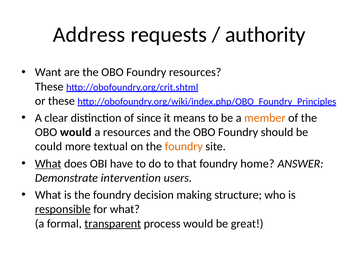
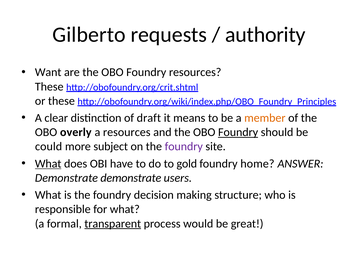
Address: Address -> Gilberto (89, 35)
since: since -> draft (149, 118)
OBO would: would -> overly (76, 133)
Foundry underline: none -> present (238, 133)
textual: textual -> subject (111, 147)
foundry colour: orange -> purple (184, 147)
that: that -> gold (187, 164)
Demonstrate intervention: intervention -> demonstrate (131, 178)
responsible underline: present -> none (63, 210)
